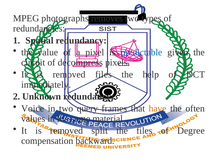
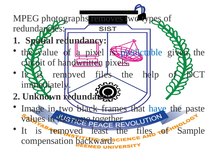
decompress: decompress -> handwritten (80, 62)
Voice: Voice -> Image (33, 108)
query: query -> black (87, 108)
have colour: orange -> blue (158, 108)
often: often -> paste (195, 108)
material: material -> together (108, 118)
split: split -> least (100, 130)
Degree: Degree -> Sample (191, 130)
